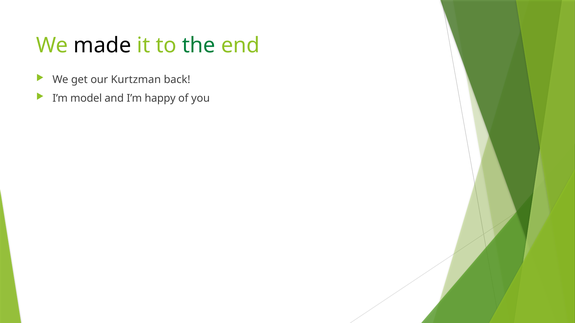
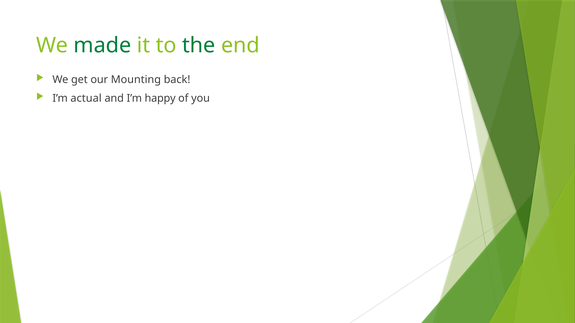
made colour: black -> green (102, 45)
Kurtzman: Kurtzman -> Mounting (136, 80)
model: model -> actual (86, 99)
